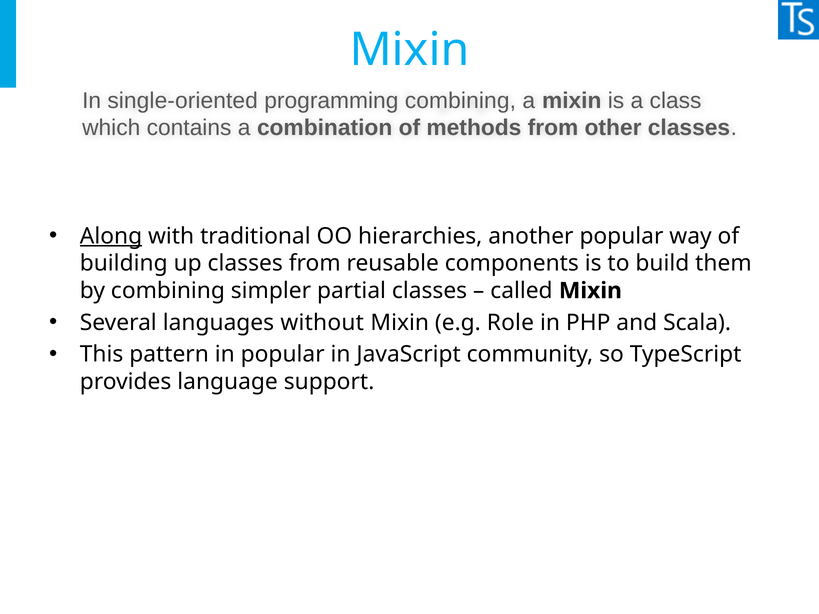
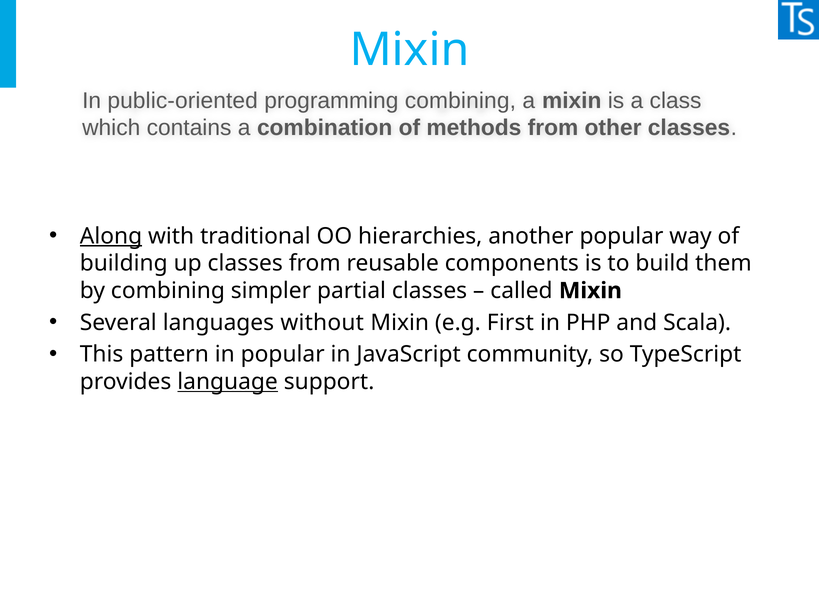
single-oriented: single-oriented -> public-oriented (183, 101)
Role: Role -> First (510, 323)
language underline: none -> present (228, 382)
